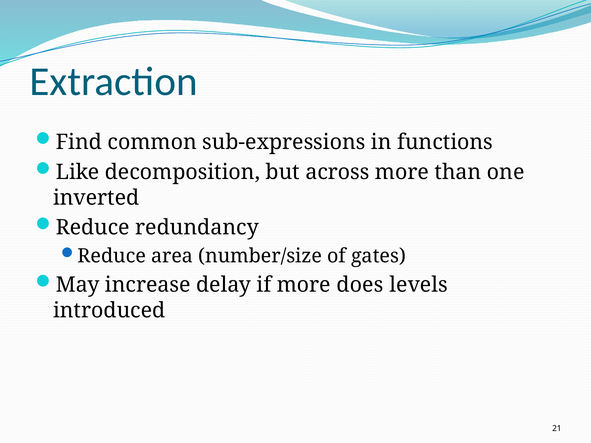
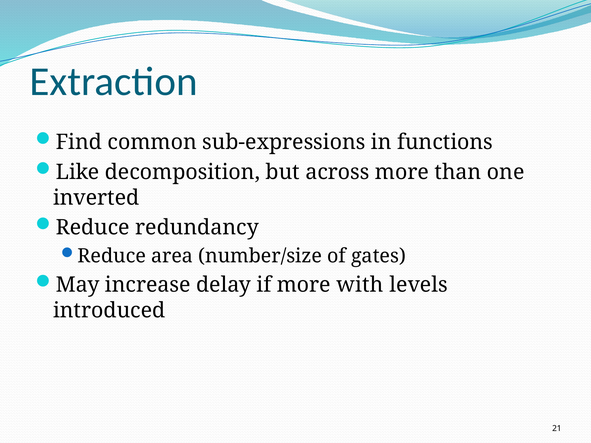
does: does -> with (360, 285)
